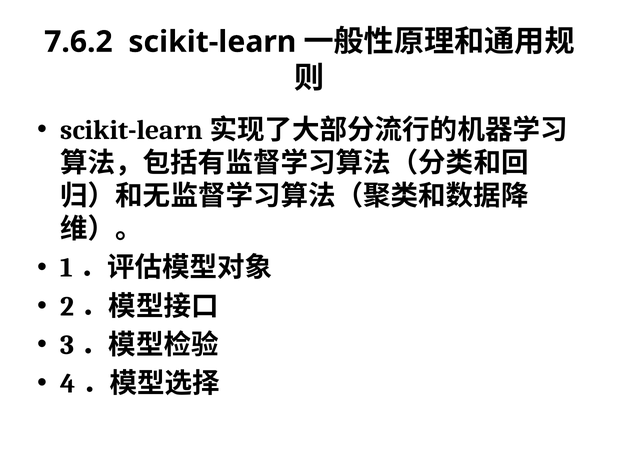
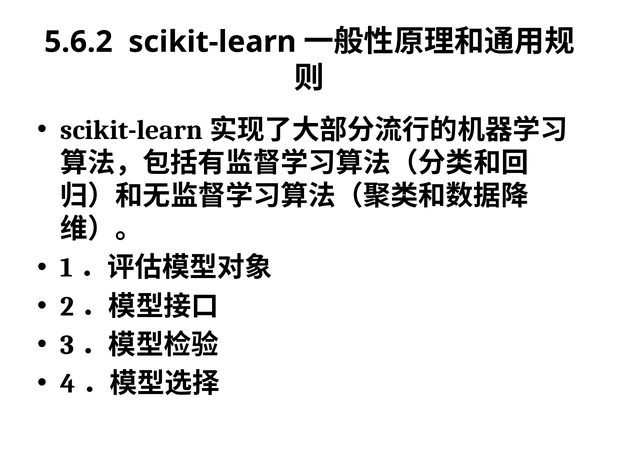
7.6.2: 7.6.2 -> 5.6.2 (78, 42)
